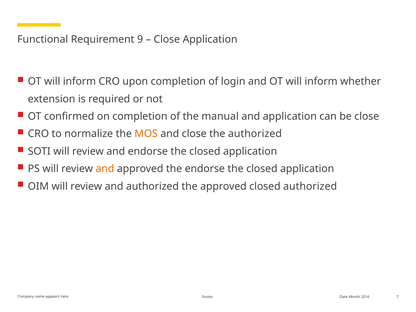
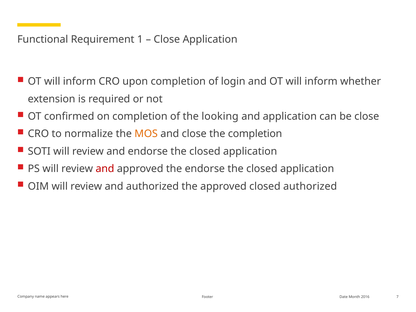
9: 9 -> 1 (140, 39)
manual: manual -> looking (220, 116)
the authorized: authorized -> completion (255, 134)
and colour: orange -> red (105, 169)
